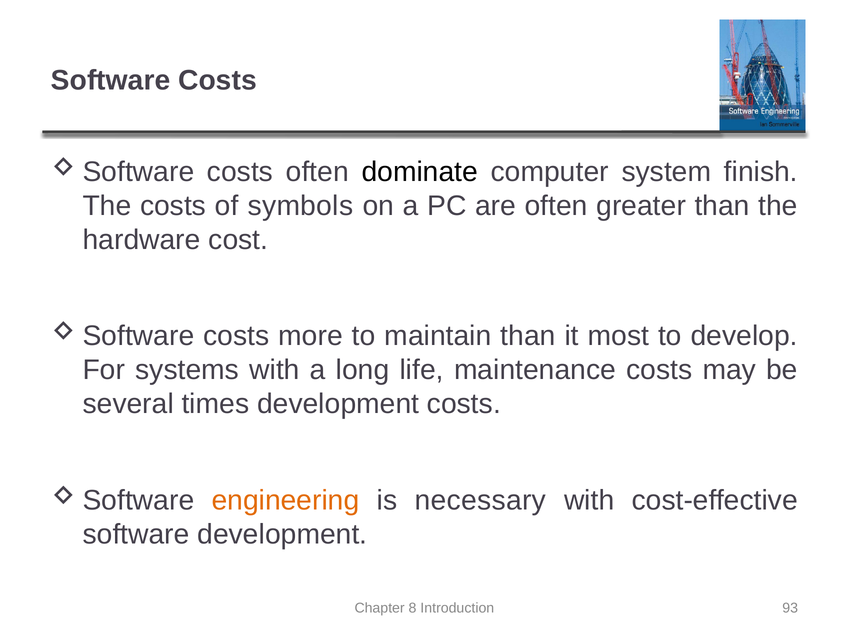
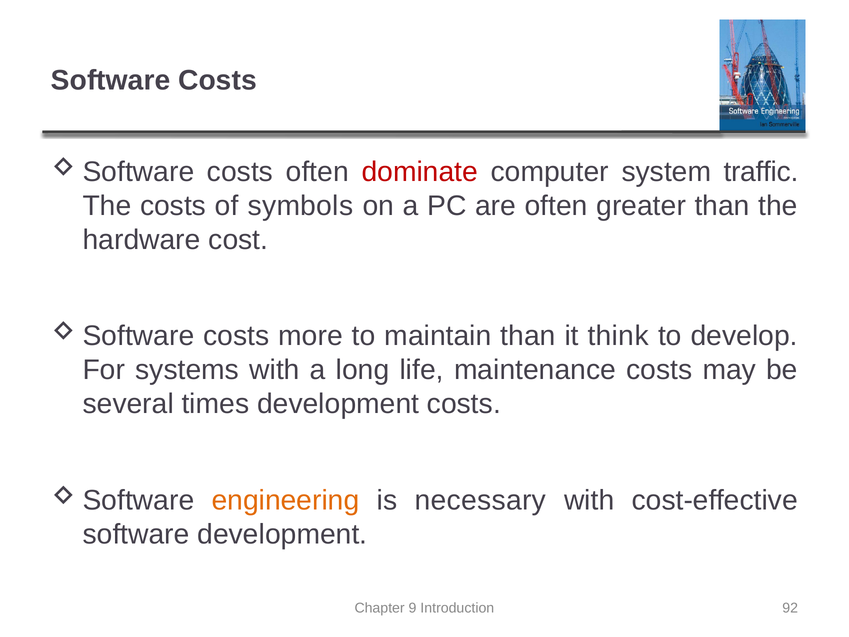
dominate colour: black -> red (420, 172)
finish: finish -> traffic (761, 172)
most: most -> think (618, 336)
8: 8 -> 9 (413, 608)
93: 93 -> 92 (790, 608)
